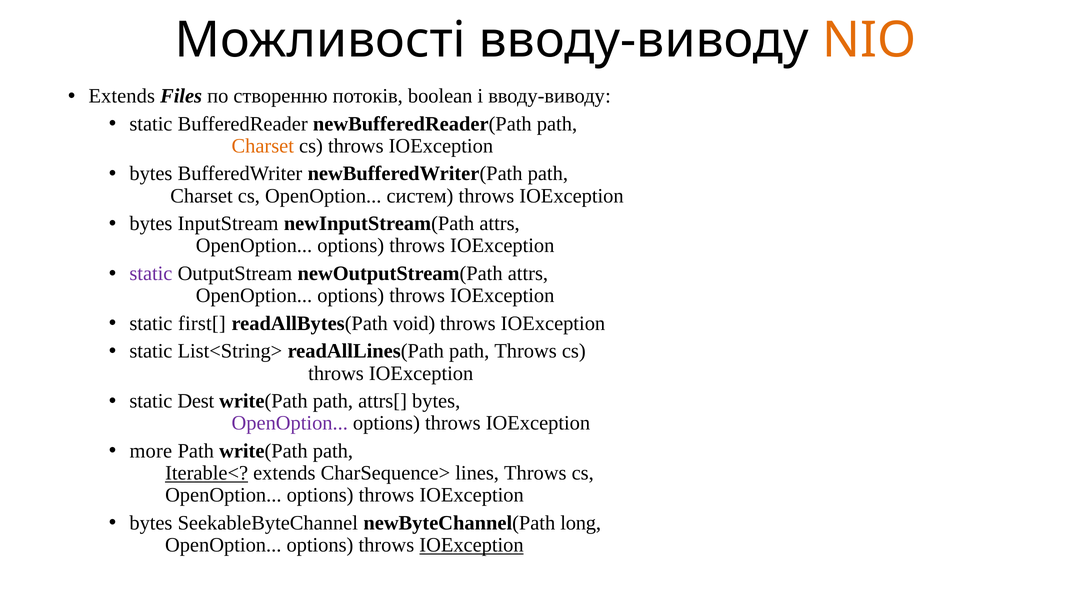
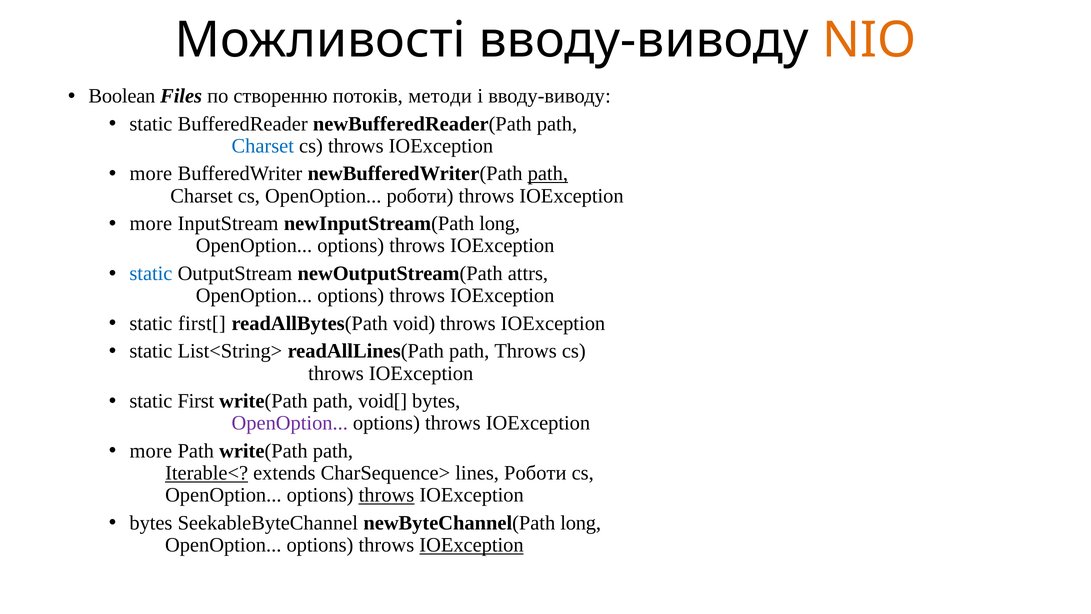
Extends: Extends -> Boolean (122, 96)
boolean: boolean -> методи (440, 96)
Charset colour: orange -> blue (263, 146)
bytes: bytes -> more (151, 174)
path underline: none -> present (548, 174)
OpenOption систем: систем -> роботи (420, 196)
bytes: bytes -> more (151, 224)
newInputStream(Path attrs: attrs -> long (500, 224)
static colour: purple -> blue (151, 273)
Dest: Dest -> First (196, 401)
attrs[: attrs[ -> void[ (383, 401)
lines Throws: Throws -> Роботи (535, 473)
throws underline: none -> present (387, 495)
